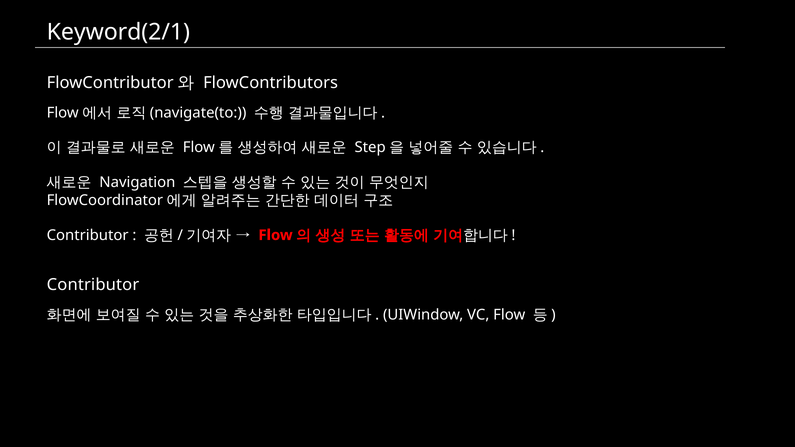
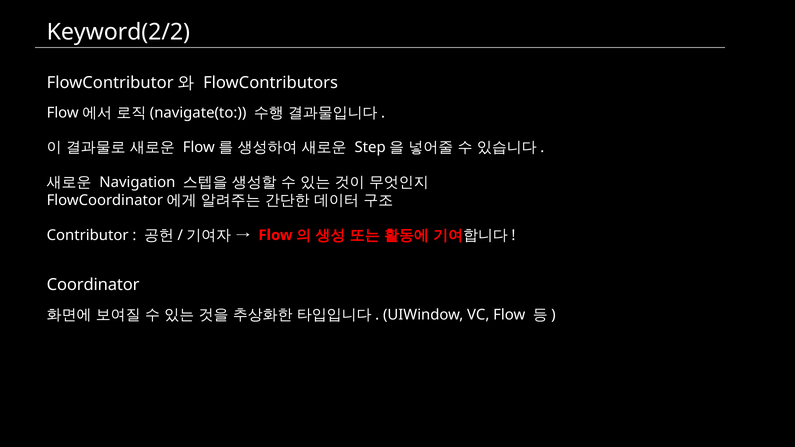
Keyword(2/1: Keyword(2/1 -> Keyword(2/2 (118, 32)
Contributor: Contributor -> Coordinator (93, 285)
